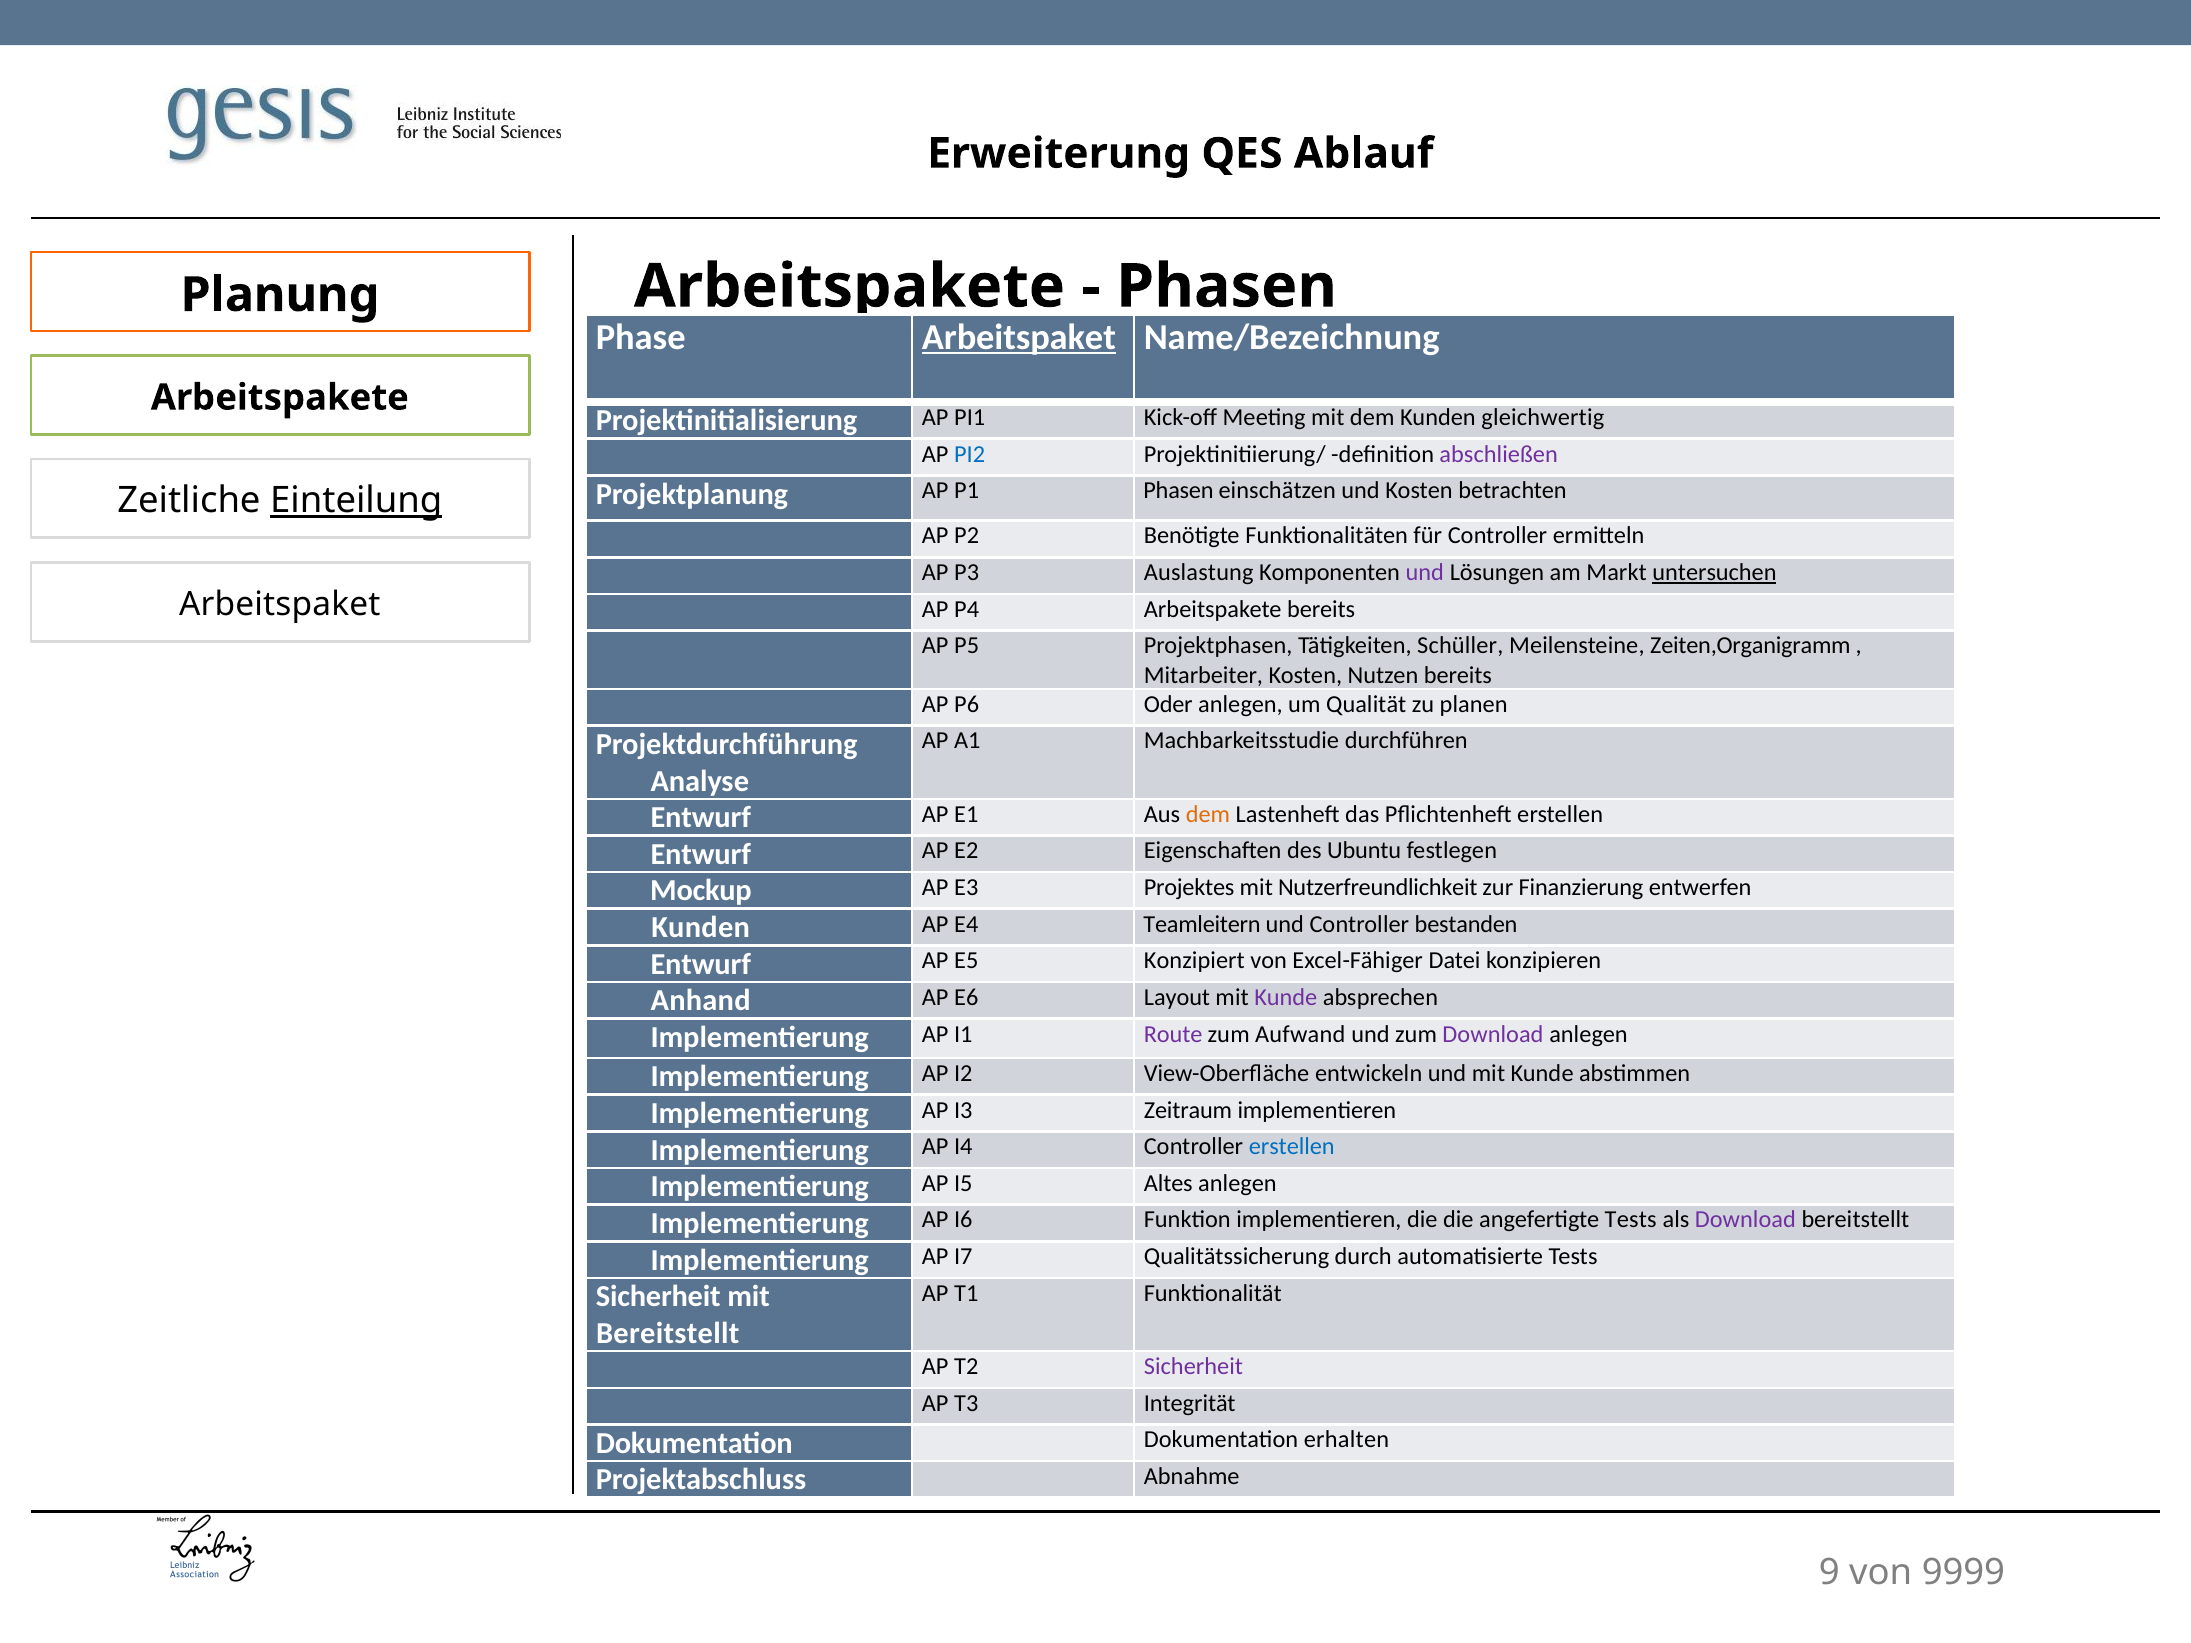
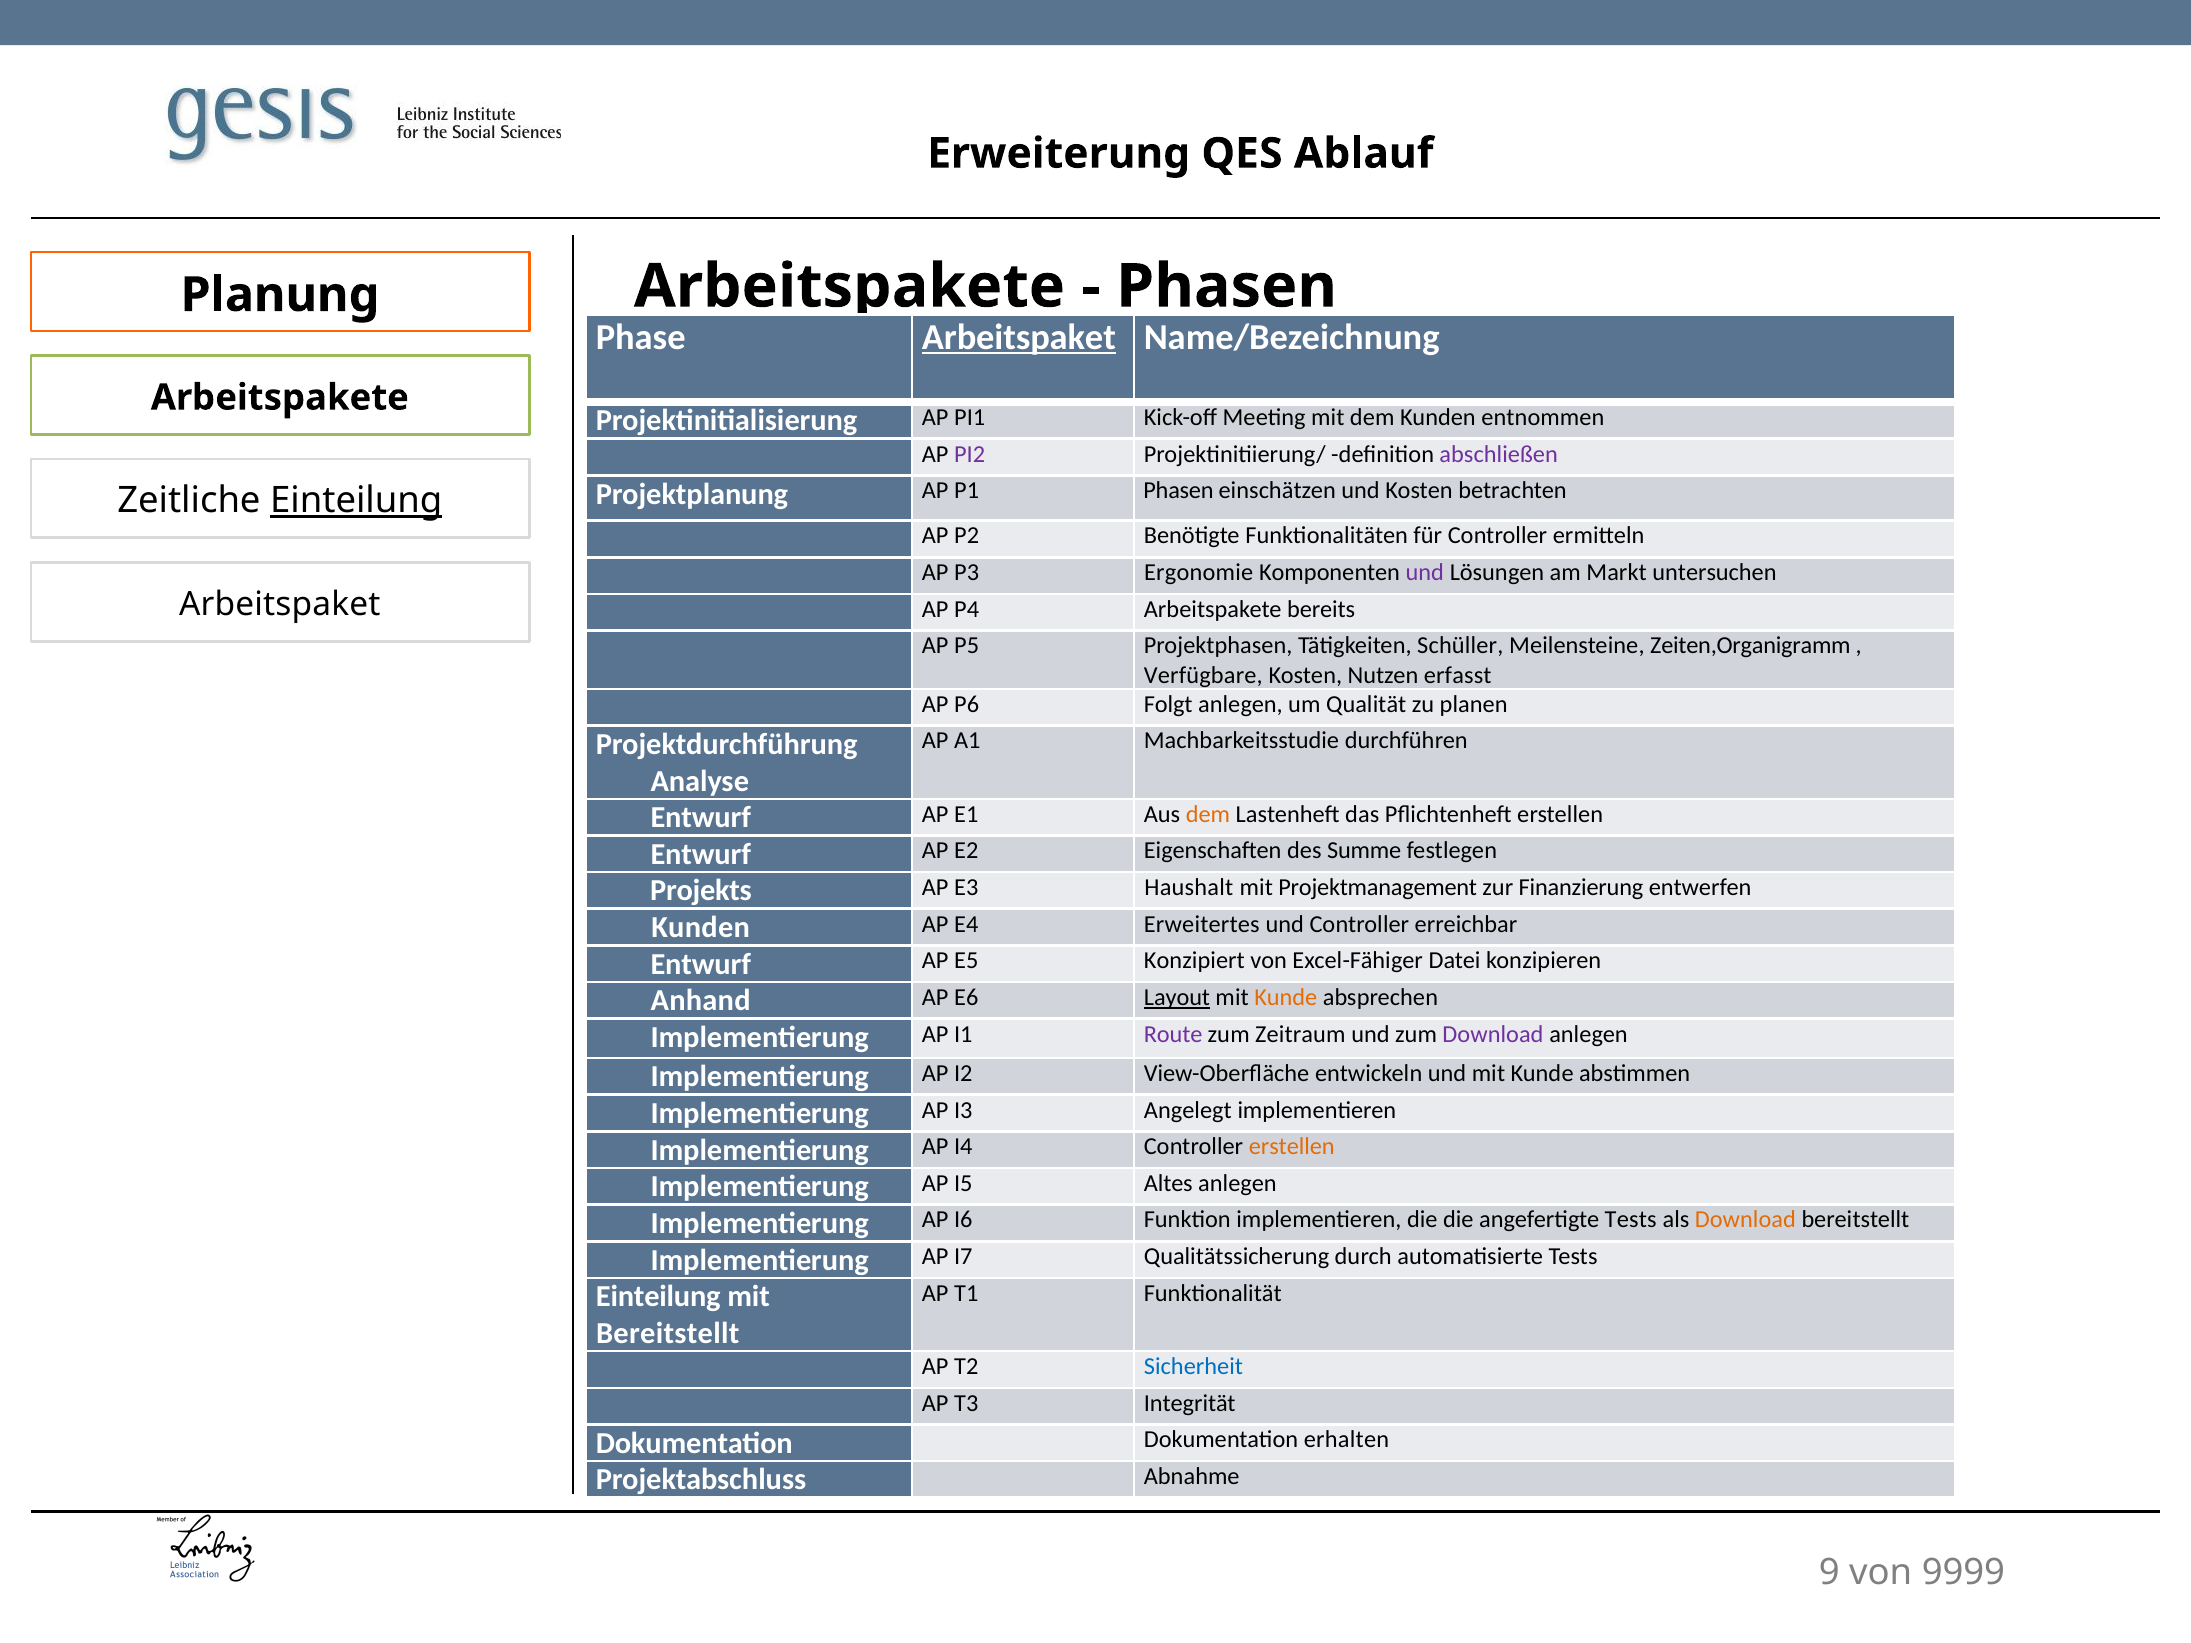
gleichwertig: gleichwertig -> entnommen (1543, 417)
PI2 colour: blue -> purple (970, 454)
Auslastung: Auslastung -> Ergonomie (1199, 573)
untersuchen underline: present -> none (1714, 573)
Mitarbeiter: Mitarbeiter -> Verfügbare (1203, 676)
Nutzen bereits: bereits -> erfasst (1458, 676)
Oder: Oder -> Folgt (1168, 704)
Ubuntu: Ubuntu -> Summe (1364, 851)
Mockup: Mockup -> Projekts (701, 891)
Projektes: Projektes -> Haushalt (1189, 888)
Nutzerfreundlichkeit: Nutzerfreundlichkeit -> Projektmanagement (1378, 888)
Teamleitern: Teamleitern -> Erweitertes (1202, 924)
bestanden: bestanden -> erreichbar (1466, 924)
Layout underline: none -> present (1177, 998)
Kunde colour: purple -> orange (1286, 998)
Aufwand: Aufwand -> Zeitraum (1300, 1034)
Zeitraum: Zeitraum -> Angelegt (1188, 1110)
erstellen colour: blue -> orange (1292, 1147)
Download colour: purple -> orange (1745, 1220)
Sicherheit: Sicherheit -> Einteilung (658, 1297)
Sicherheit colour: purple -> blue (1193, 1367)
